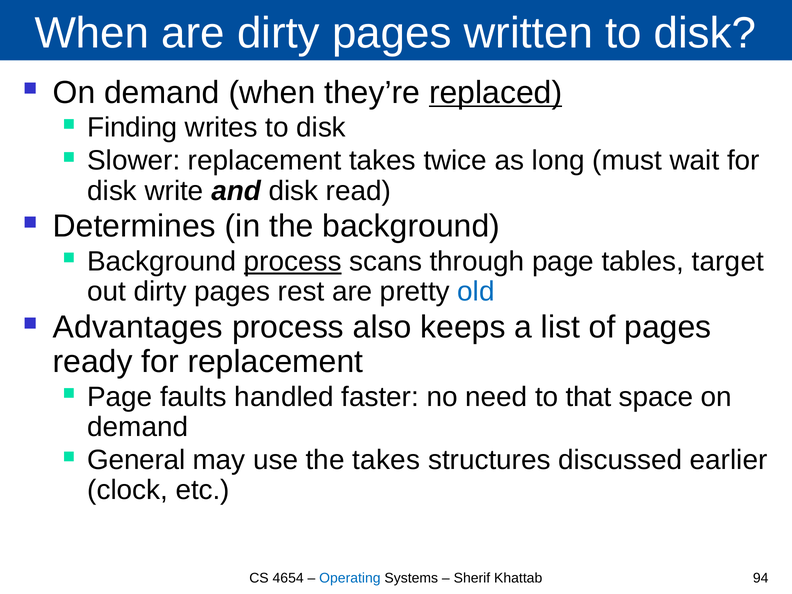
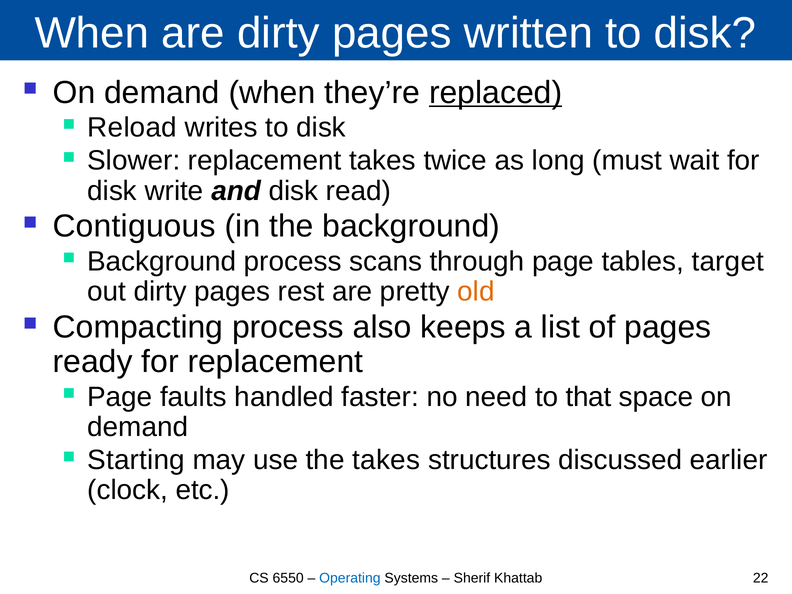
Finding: Finding -> Reload (132, 128)
Determines: Determines -> Contiguous (134, 226)
process underline: present -> none (293, 262)
old colour: blue -> orange (476, 292)
Advantages: Advantages -> Compacting (138, 327)
General: General -> Starting (136, 460)
4654: 4654 -> 6550 (288, 578)
94: 94 -> 22 (761, 578)
